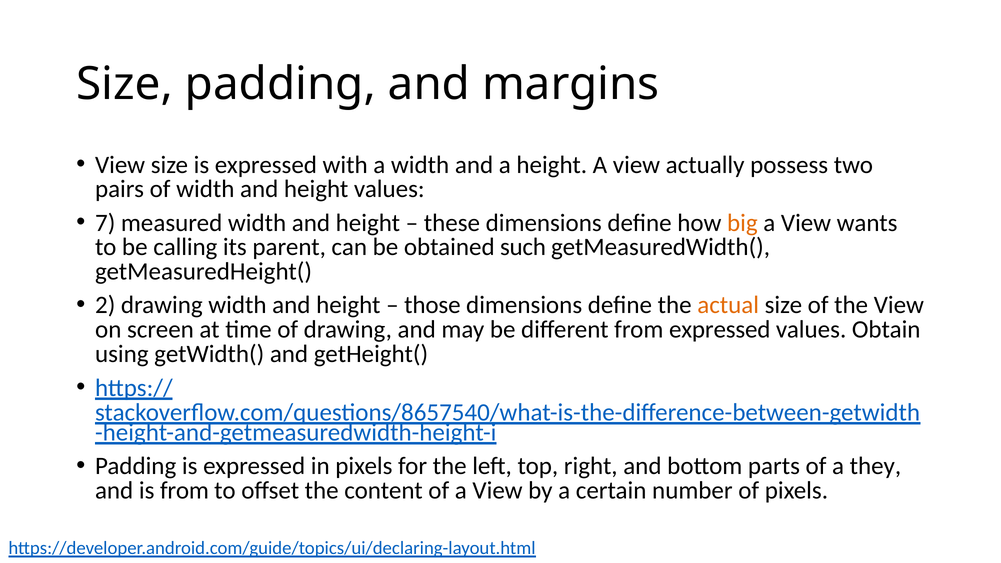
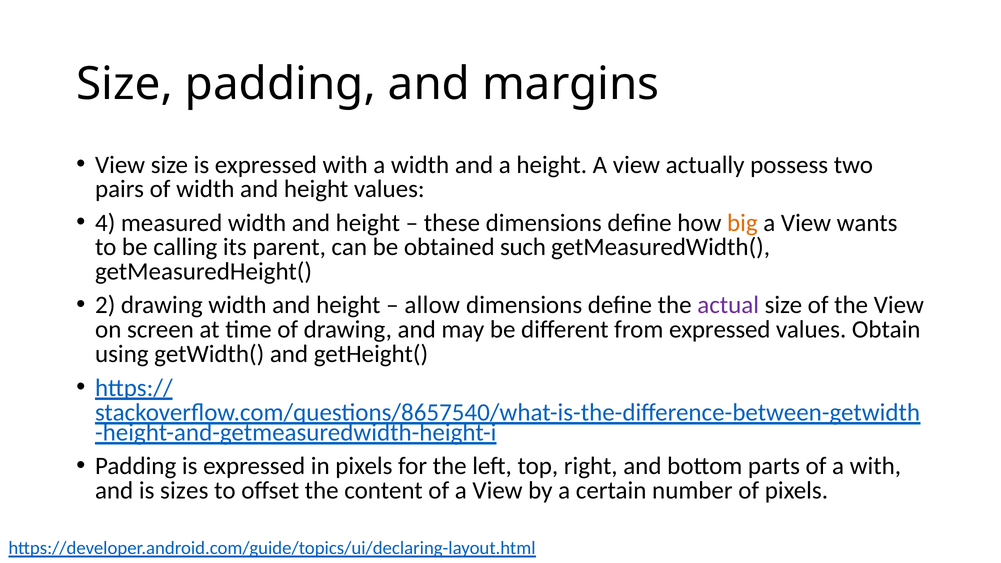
7: 7 -> 4 (105, 223)
those: those -> allow (432, 305)
actual colour: orange -> purple (728, 305)
a they: they -> with (875, 466)
is from: from -> sizes (184, 490)
